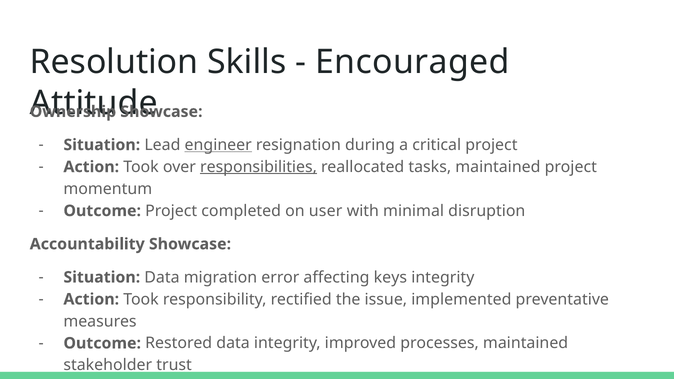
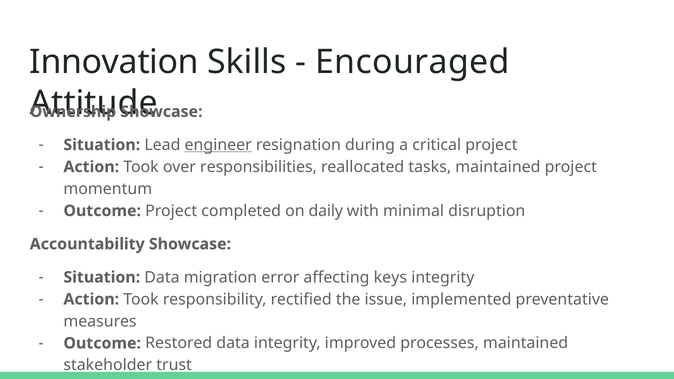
Resolution: Resolution -> Innovation (114, 62)
responsibilities underline: present -> none (259, 167)
user: user -> daily (326, 211)
